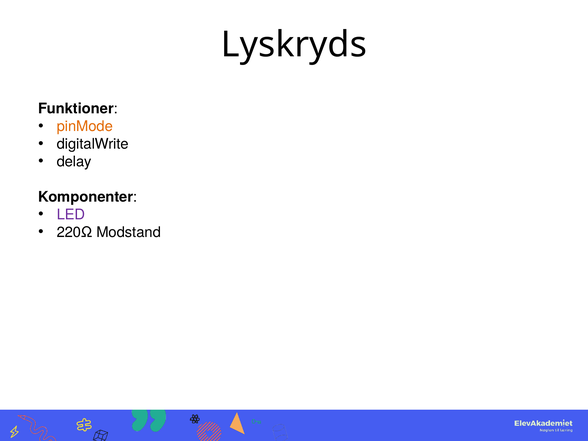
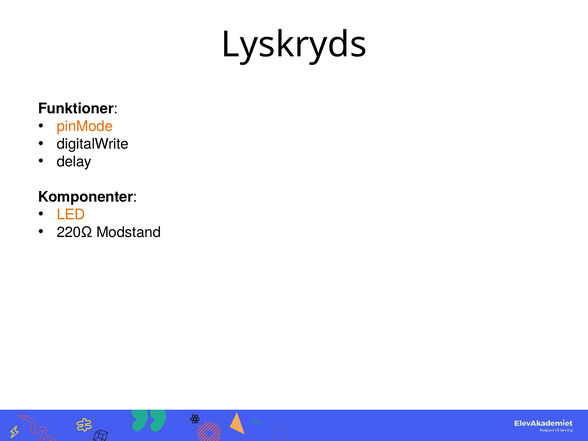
LED colour: purple -> orange (71, 215)
